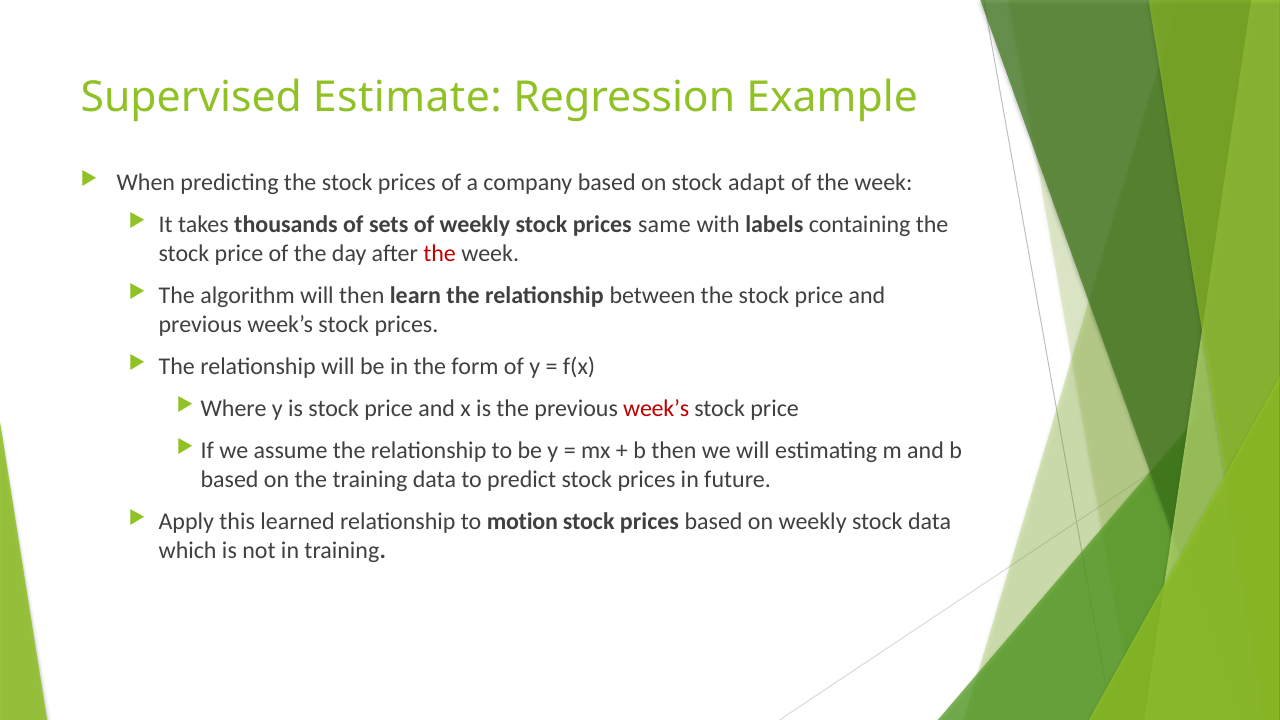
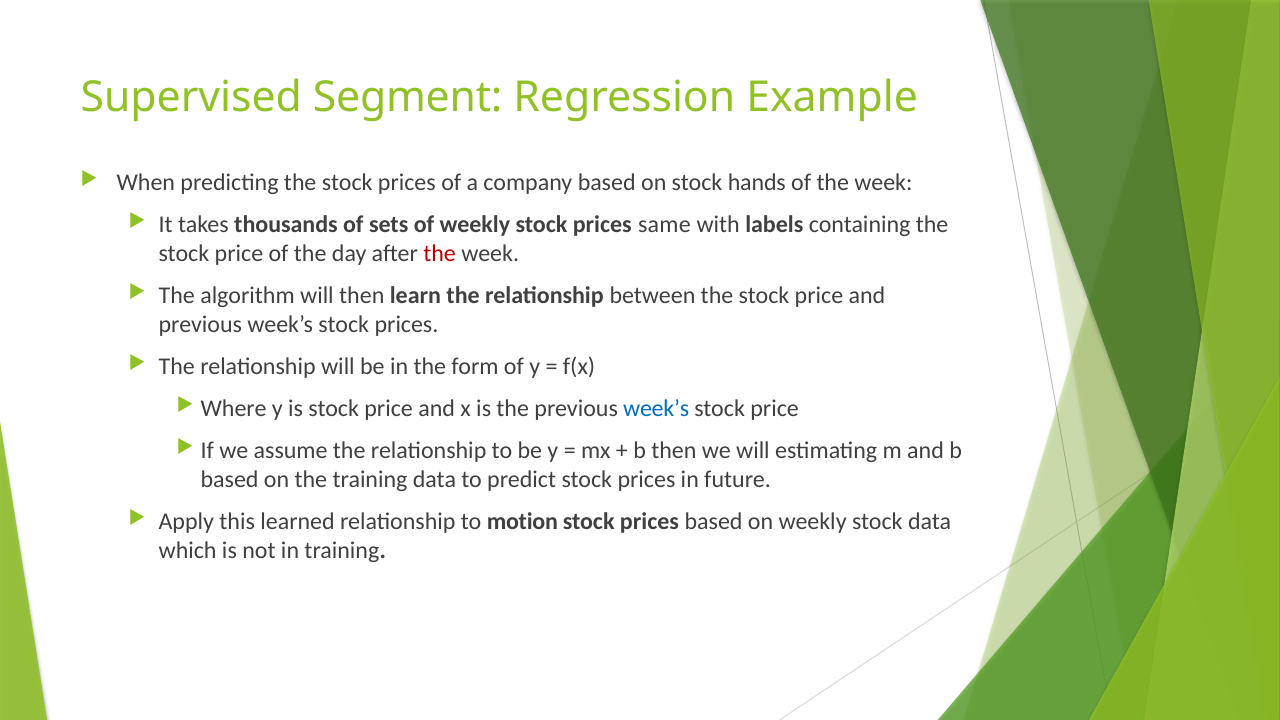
Estimate: Estimate -> Segment (408, 97)
adapt: adapt -> hands (757, 182)
week’s colour: red -> blue (656, 408)
